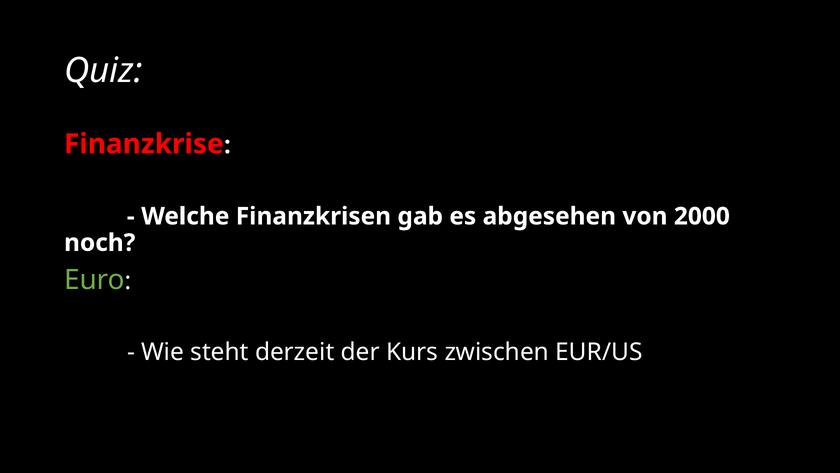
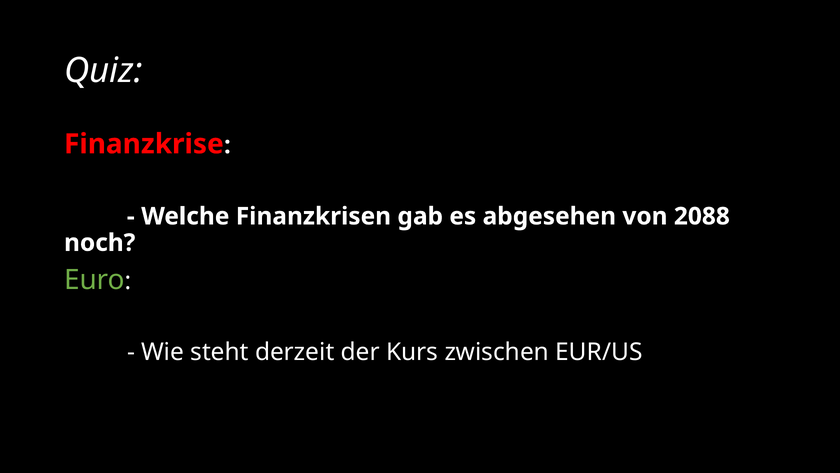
2000: 2000 -> 2088 (702, 216)
